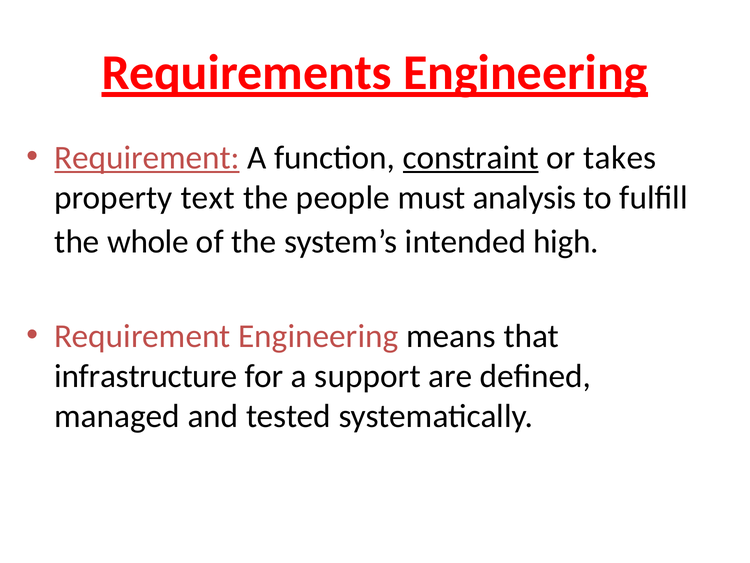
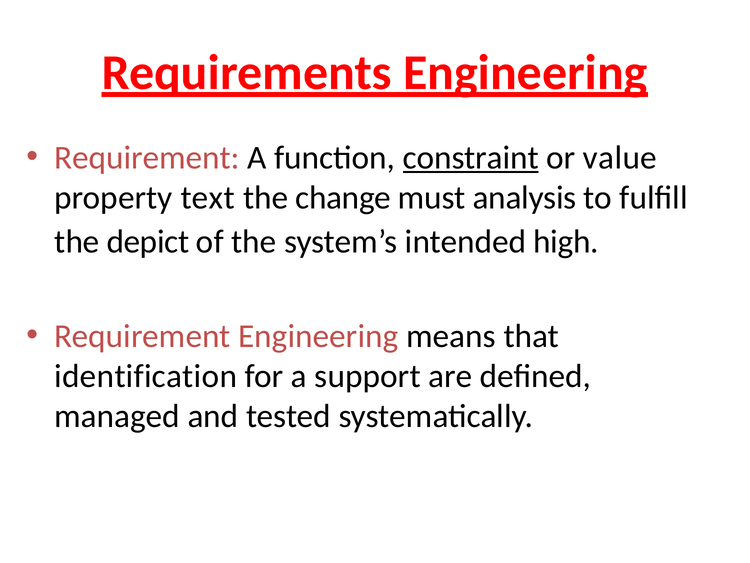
Requirement underline: present -> none (147, 157)
takes: takes -> value (620, 157)
people: people -> change (343, 197)
whole: whole -> depict (148, 242)
infrastructure: infrastructure -> identification (146, 376)
